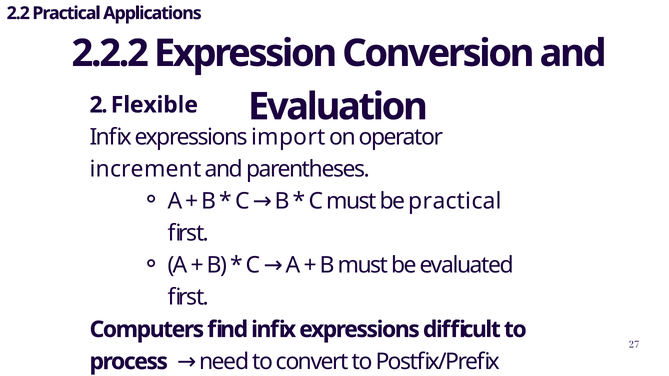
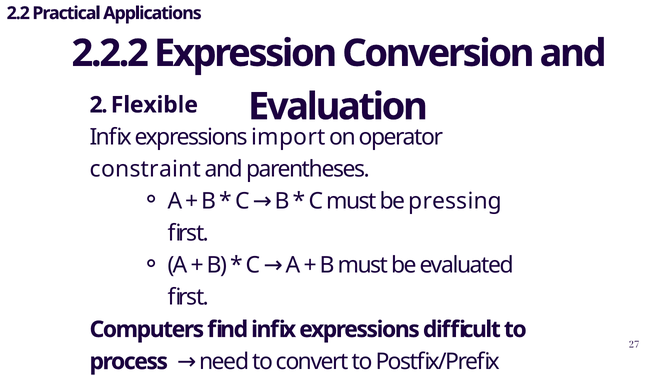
increment: increment -> constraint (146, 169)
be practical: practical -> pressing (455, 201)
